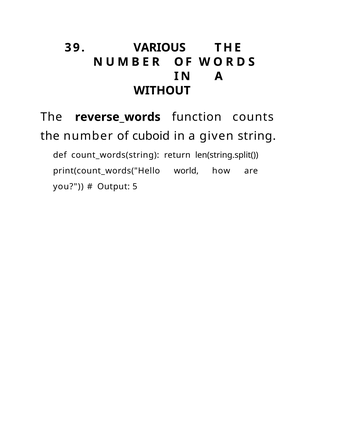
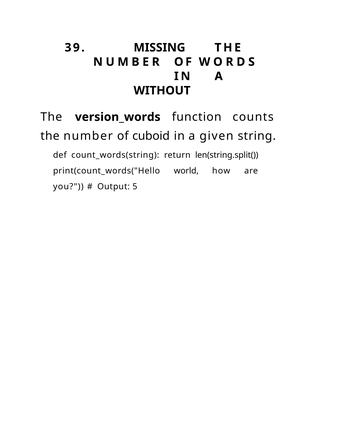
VARIOUS: VARIOUS -> MISSING (159, 47)
reverse_words: reverse_words -> version_words (118, 117)
